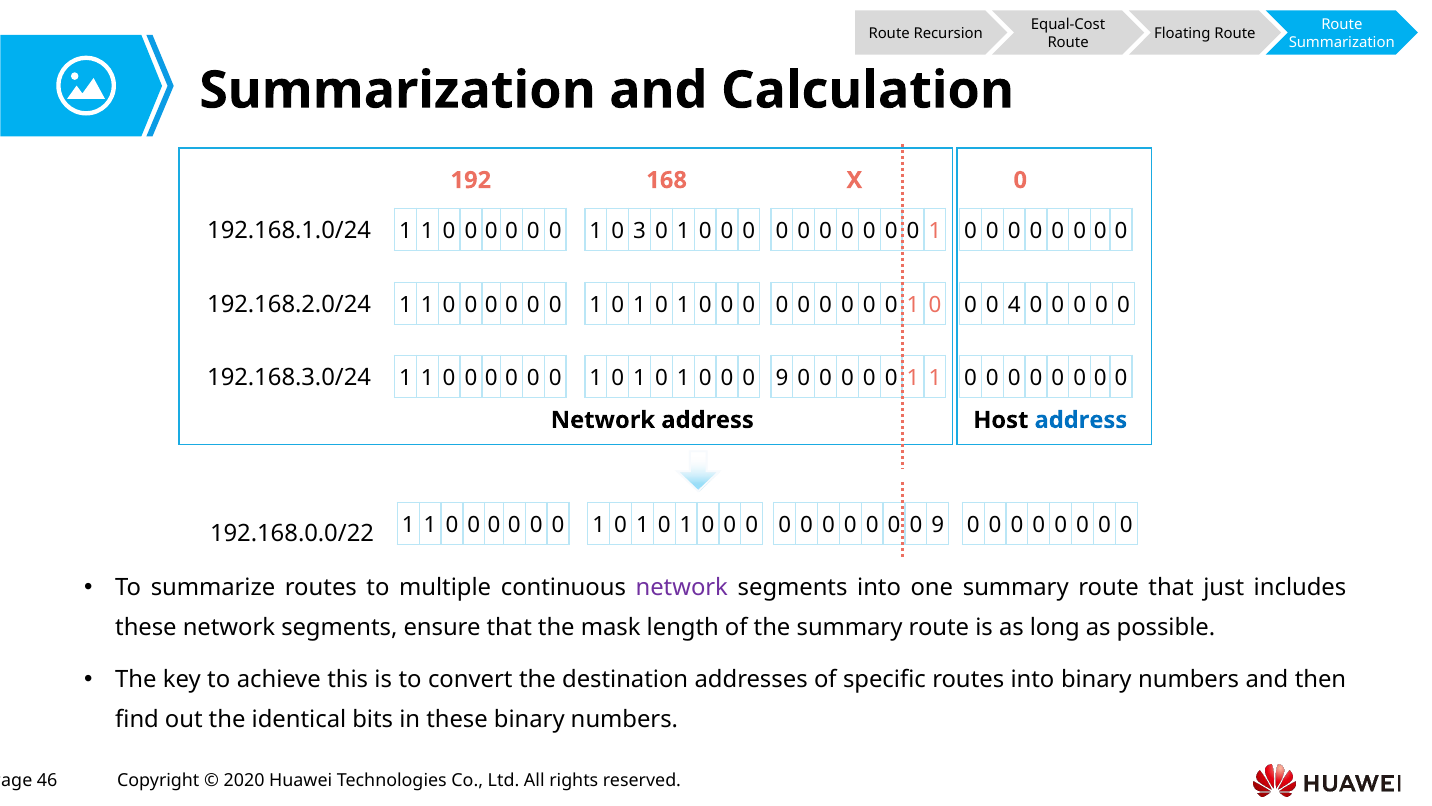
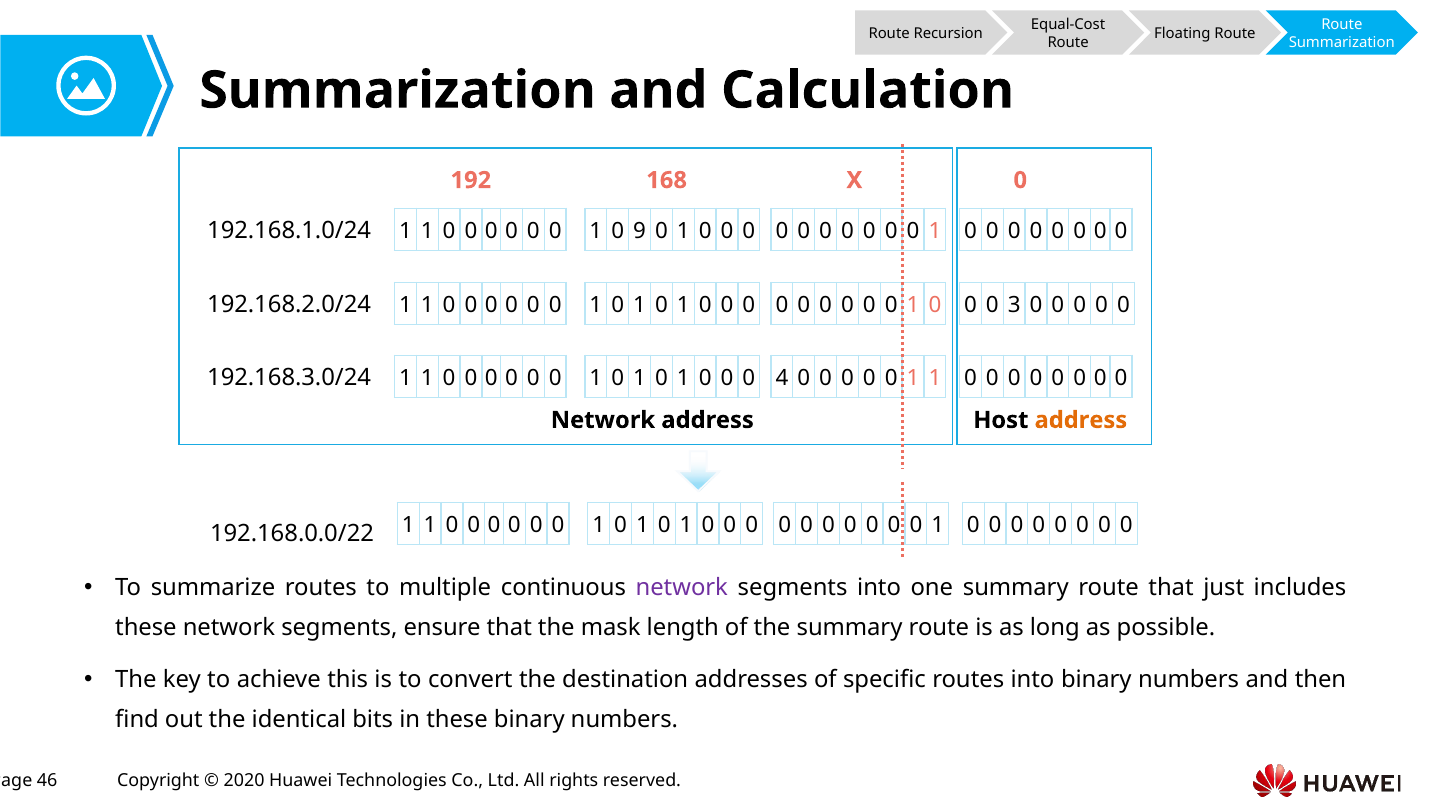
3: 3 -> 9 (640, 231)
4: 4 -> 3 (1014, 305)
9: 9 -> 4 (782, 377)
address colour: blue -> orange (1081, 420)
9: 9 -> 1 (938, 525)
